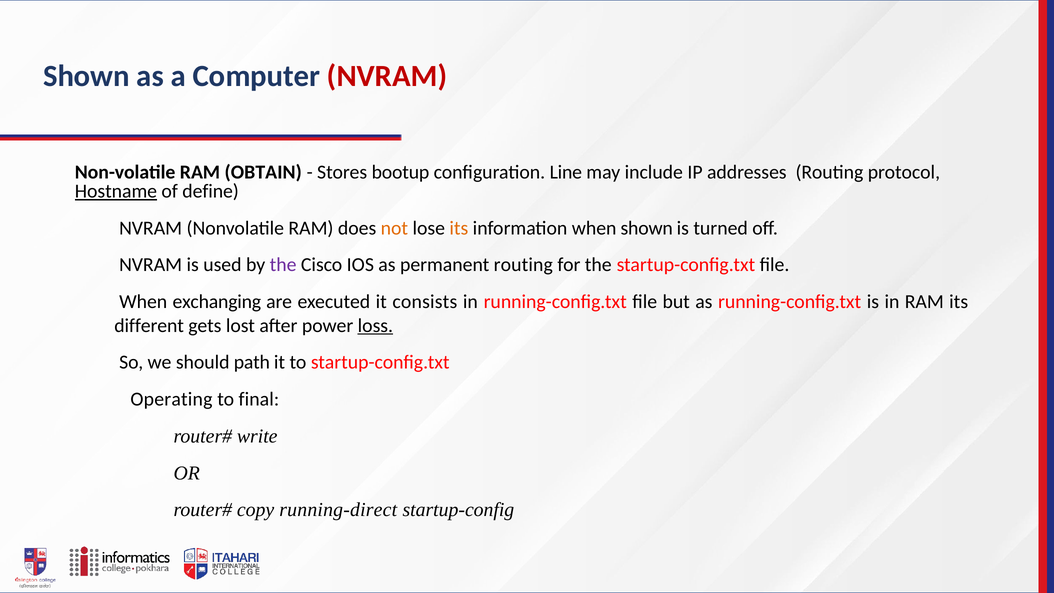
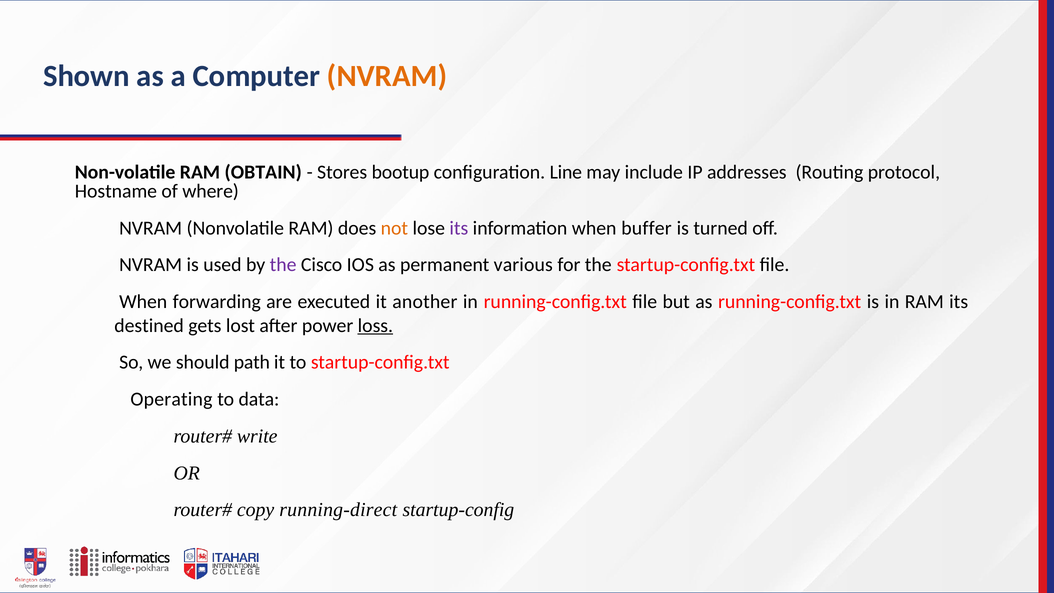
NVRAM colour: red -> orange (387, 76)
Hostname underline: present -> none (116, 191)
define: define -> where (211, 191)
its colour: orange -> purple (459, 228)
when shown: shown -> buffer (647, 228)
permanent routing: routing -> various (523, 265)
exchanging: exchanging -> forwarding (217, 302)
consists: consists -> another (425, 302)
different: different -> destined (149, 325)
final: final -> data (259, 399)
